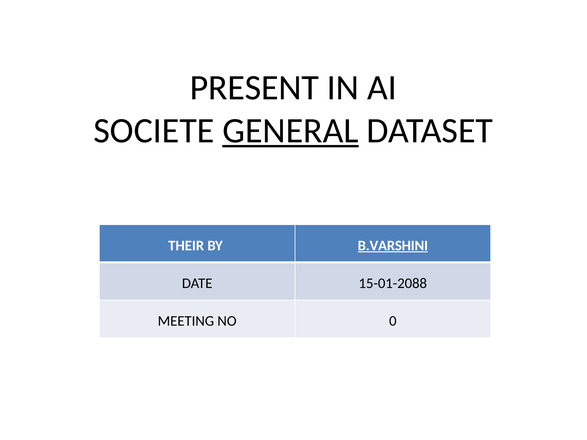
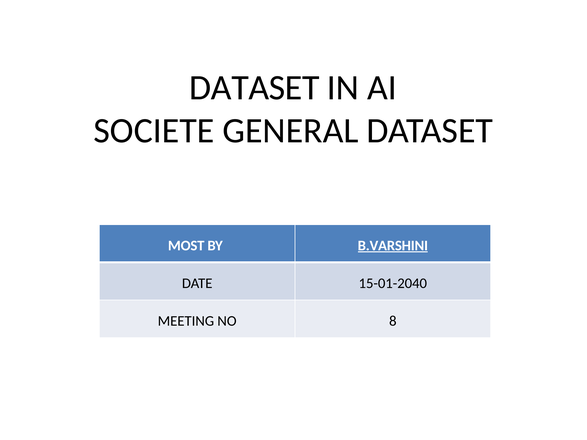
PRESENT: PRESENT -> DATASET (254, 88)
GENERAL underline: present -> none (290, 131)
THEIR: THEIR -> MOST (186, 246)
15-01-2088: 15-01-2088 -> 15-01-2040 (393, 283)
0: 0 -> 8 (393, 321)
